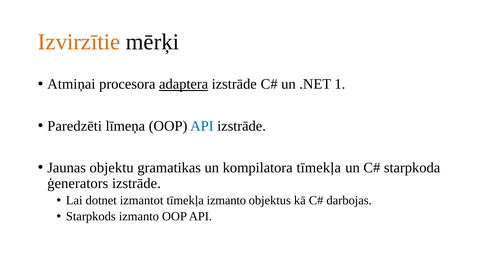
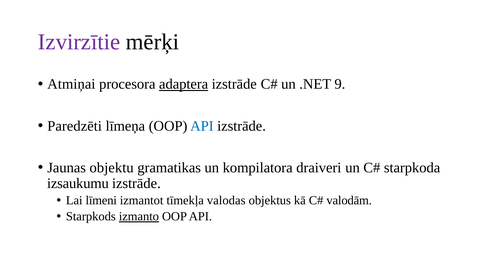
Izvirzītie colour: orange -> purple (79, 42)
1: 1 -> 9 (340, 84)
kompilatora tīmekļa: tīmekļa -> draiveri (319, 168)
ģenerators: ģenerators -> izsaukumu (78, 183)
dotnet: dotnet -> līmeni (101, 201)
tīmekļa izmanto: izmanto -> valodas (226, 201)
darbojas: darbojas -> valodām (349, 201)
izmanto underline: none -> present (139, 217)
